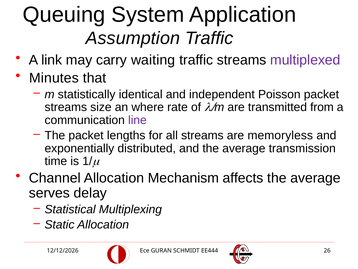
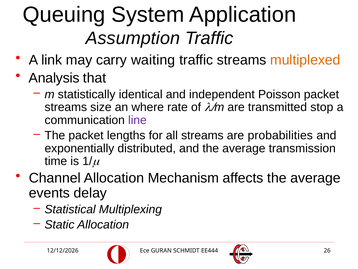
multiplexed colour: purple -> orange (305, 60)
Minutes: Minutes -> Analysis (54, 78)
from: from -> stop (322, 107)
memoryless: memoryless -> probabilities (280, 135)
serves: serves -> events (49, 193)
